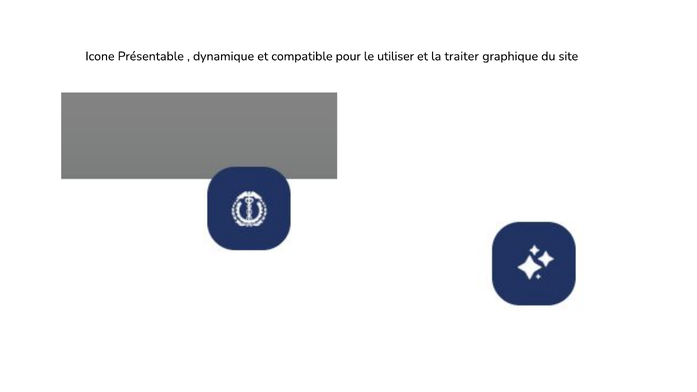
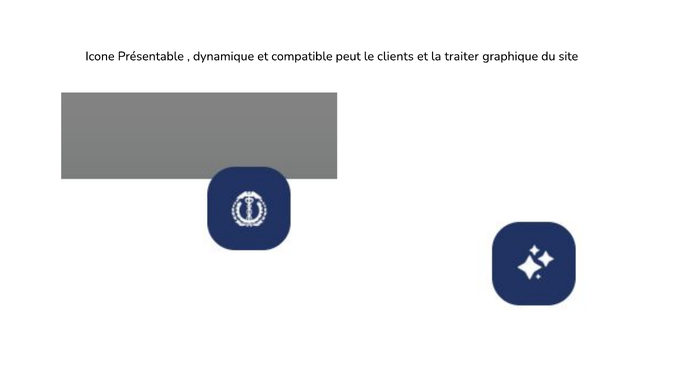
pour: pour -> peut (348, 56)
utiliser: utiliser -> clients (395, 56)
